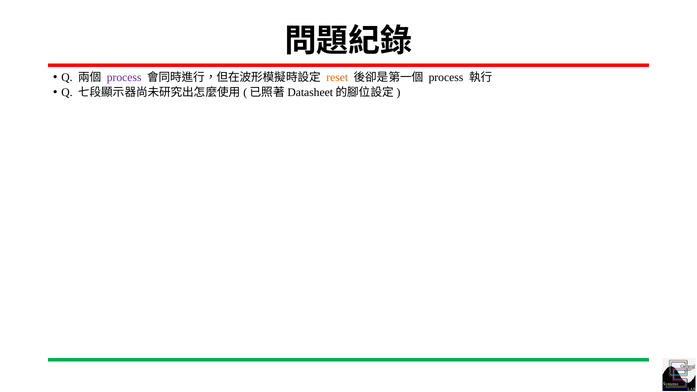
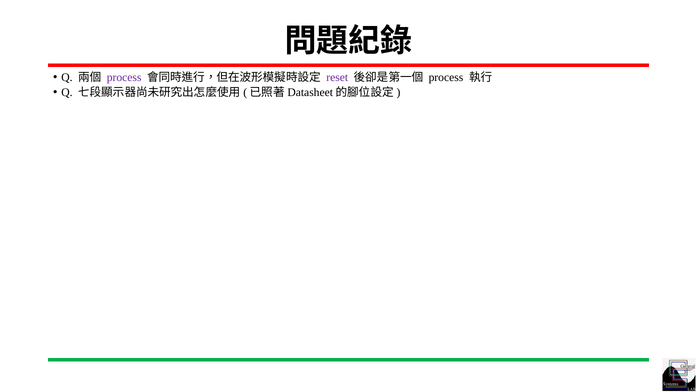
reset colour: orange -> purple (337, 78)
